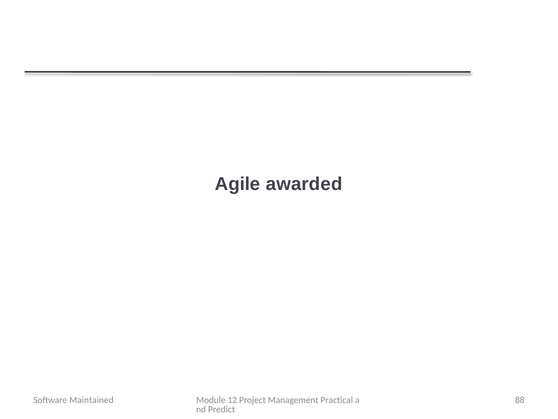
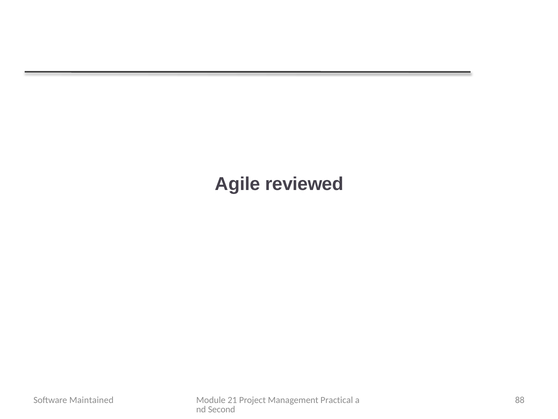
awarded: awarded -> reviewed (304, 184)
12: 12 -> 21 (232, 400)
Predict: Predict -> Second (222, 409)
